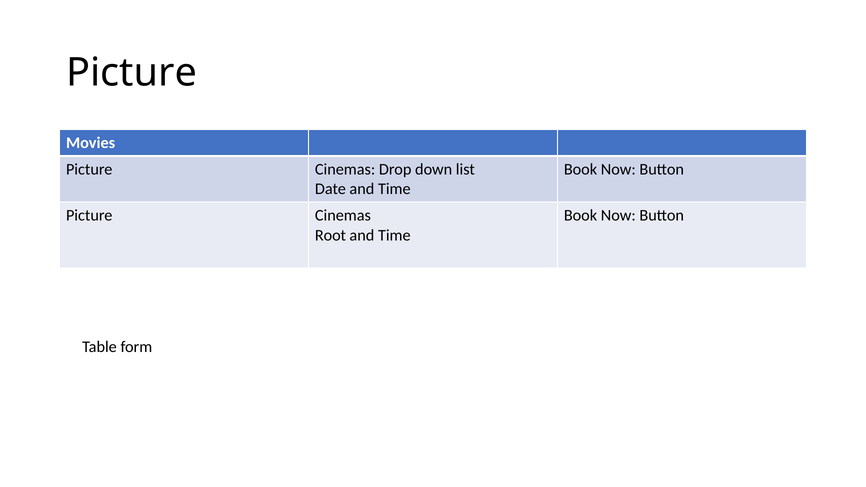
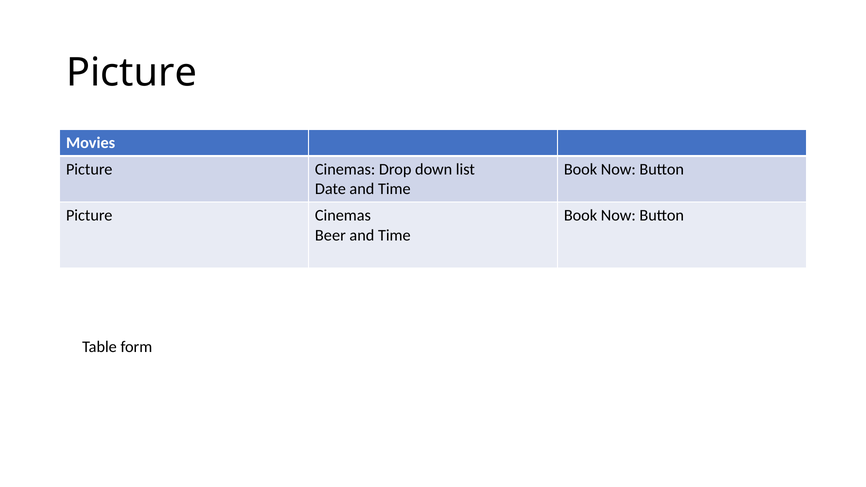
Root: Root -> Beer (330, 235)
